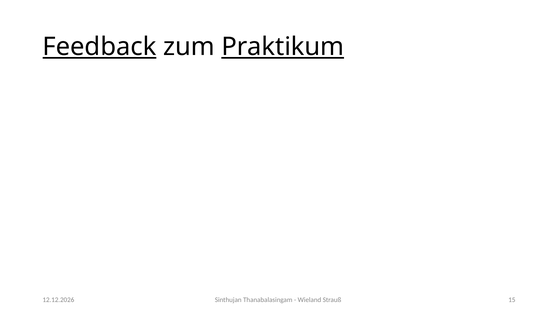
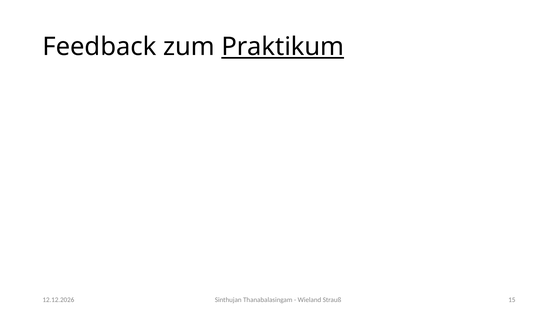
Feedback underline: present -> none (99, 47)
